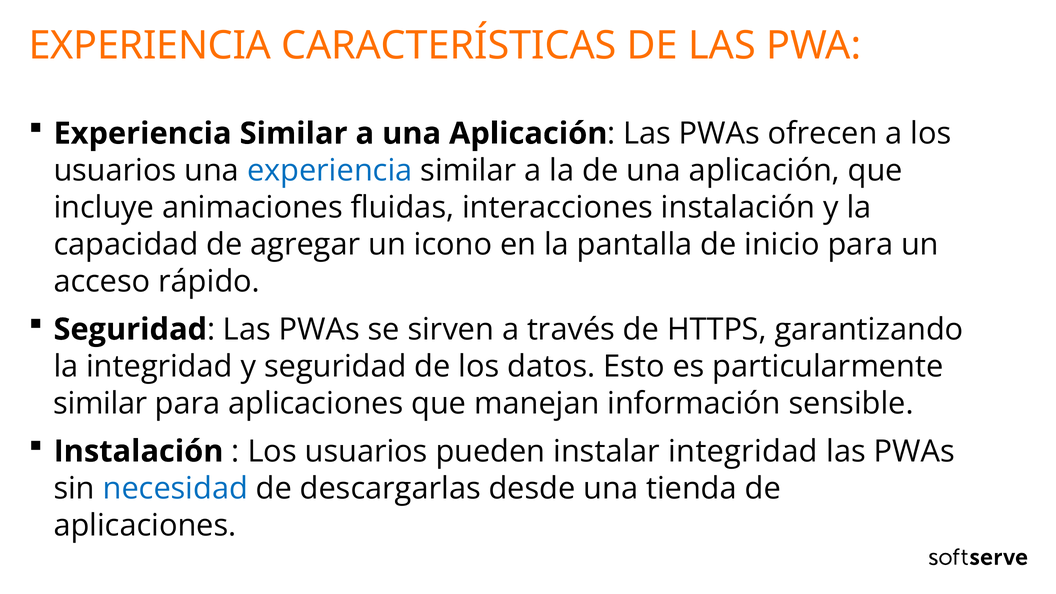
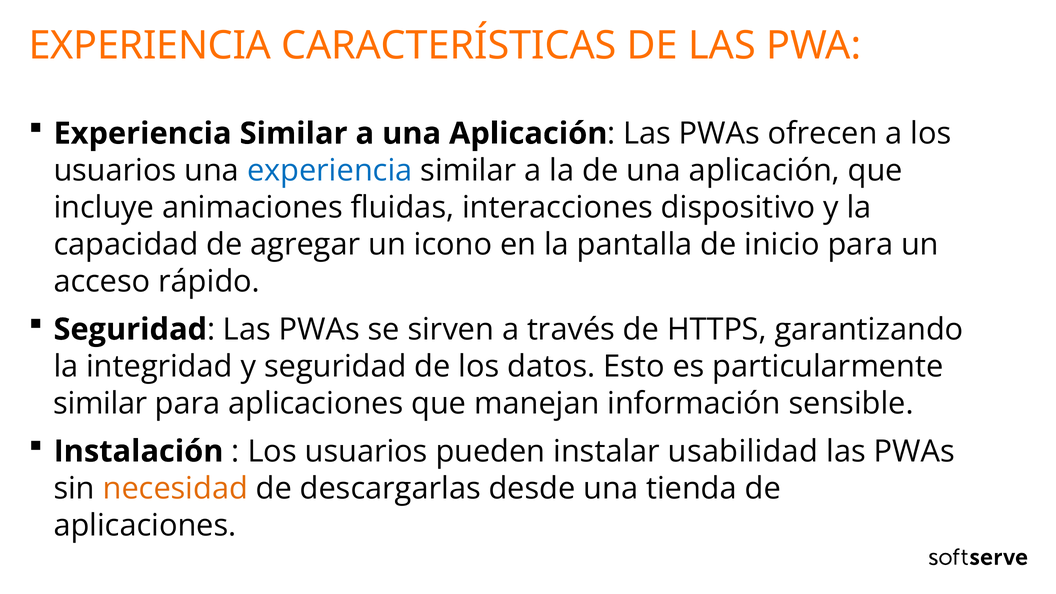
interacciones instalación: instalación -> dispositivo (738, 208)
instalar integridad: integridad -> usabilidad (743, 451)
necesidad colour: blue -> orange (175, 488)
